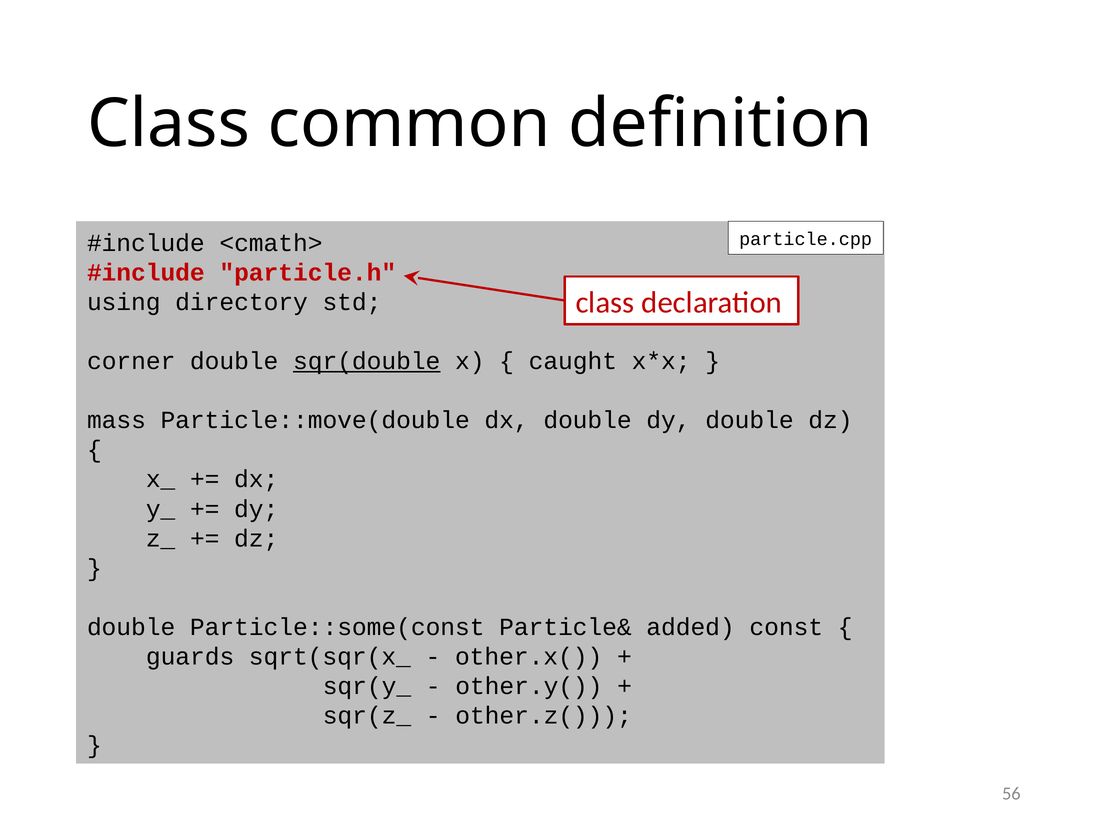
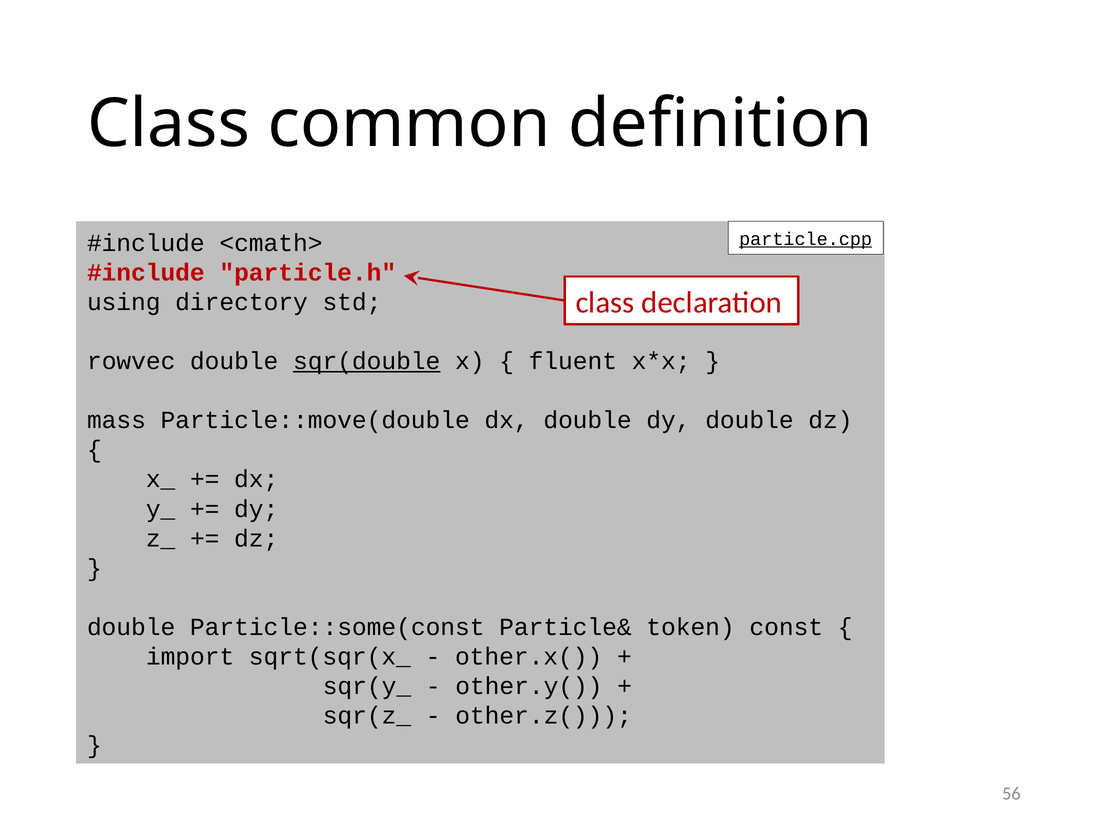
particle.cpp underline: none -> present (806, 239)
corner: corner -> rowvec (131, 361)
caught: caught -> fluent (573, 361)
added: added -> token (691, 627)
guards: guards -> import (190, 657)
